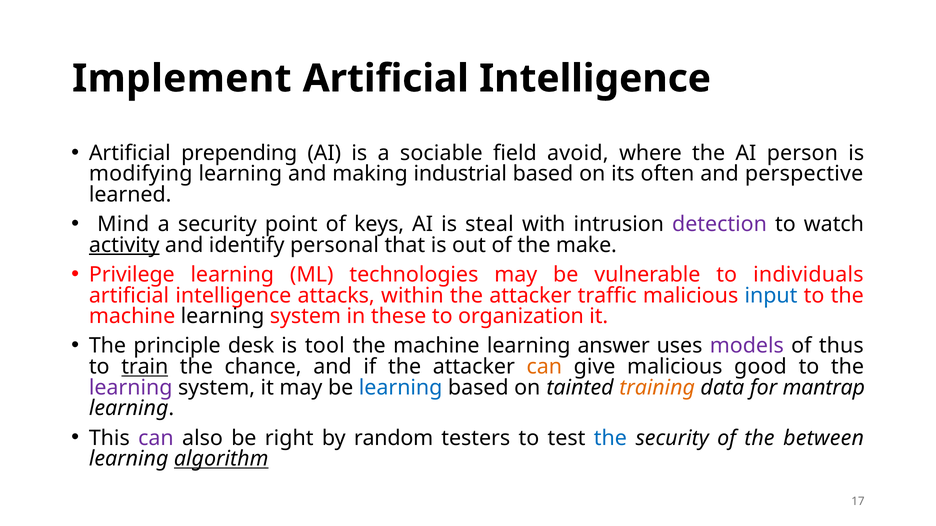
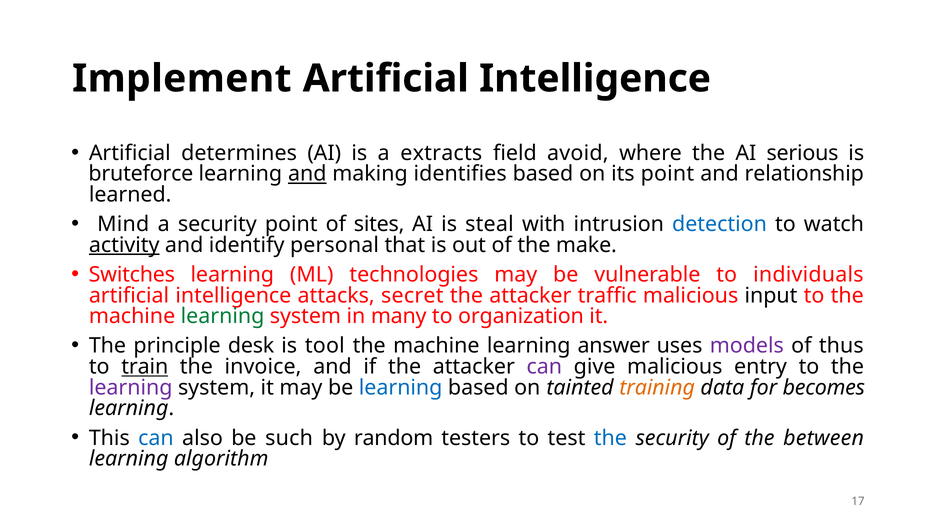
prepending: prepending -> determines (239, 153)
sociable: sociable -> extracts (441, 153)
person: person -> serious (803, 153)
modifying: modifying -> bruteforce (141, 174)
and underline: none -> present (307, 174)
industrial: industrial -> identifies (460, 174)
its often: often -> point (667, 174)
perspective: perspective -> relationship (804, 174)
keys: keys -> sites (379, 225)
detection colour: purple -> blue (720, 225)
Privilege: Privilege -> Switches (132, 275)
within: within -> secret (412, 296)
input colour: blue -> black (771, 296)
learning colour: black -> green (223, 317)
these: these -> many (399, 317)
chance: chance -> invoice (263, 367)
can colour: orange -> purple (544, 367)
good: good -> entry (760, 367)
mantrap: mantrap -> becomes (824, 388)
can colour: purple -> blue (156, 438)
right: right -> such (289, 438)
algorithm underline: present -> none (221, 459)
